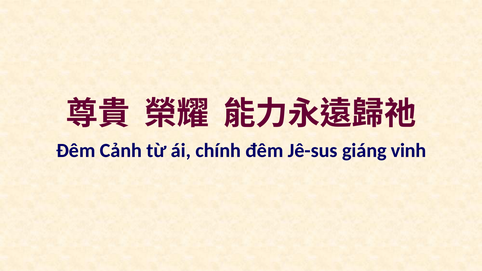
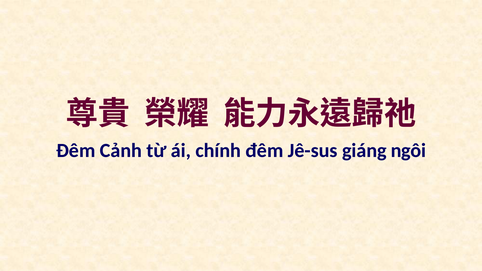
vinh: vinh -> ngôi (408, 151)
